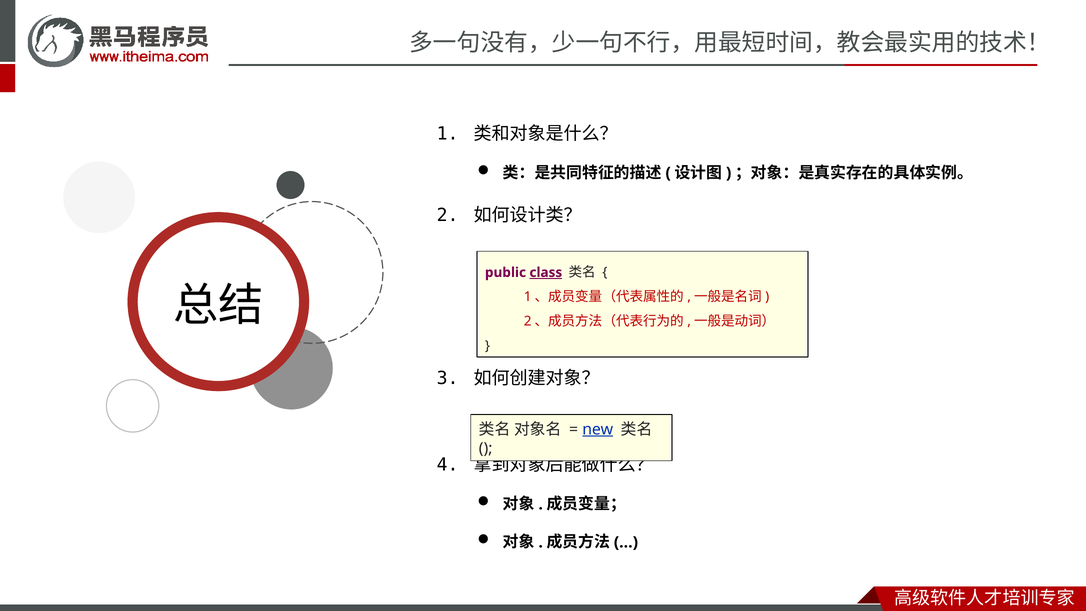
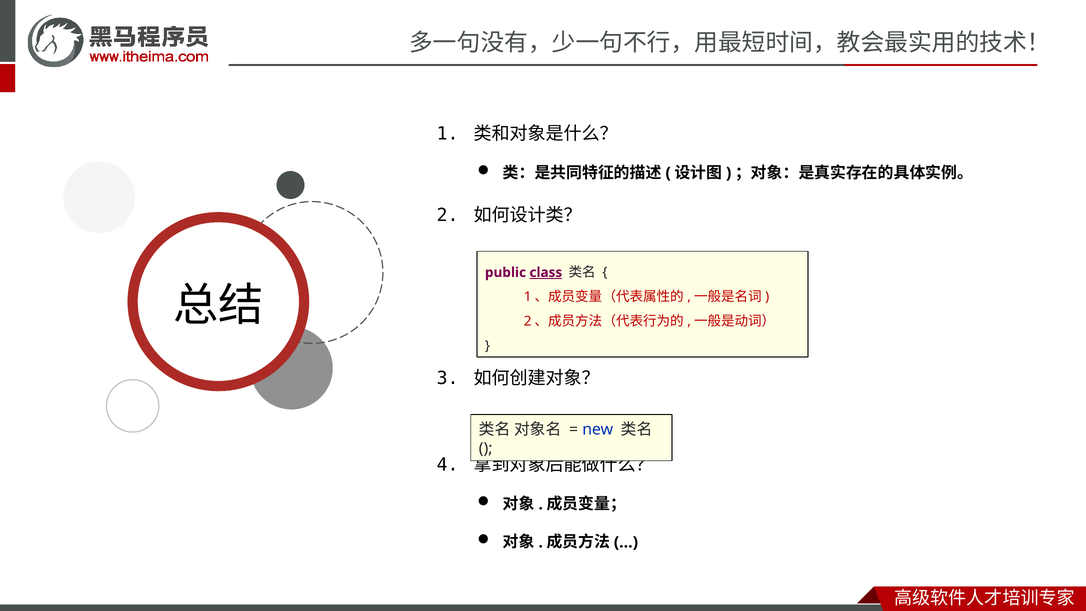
new underline: present -> none (598, 429)
